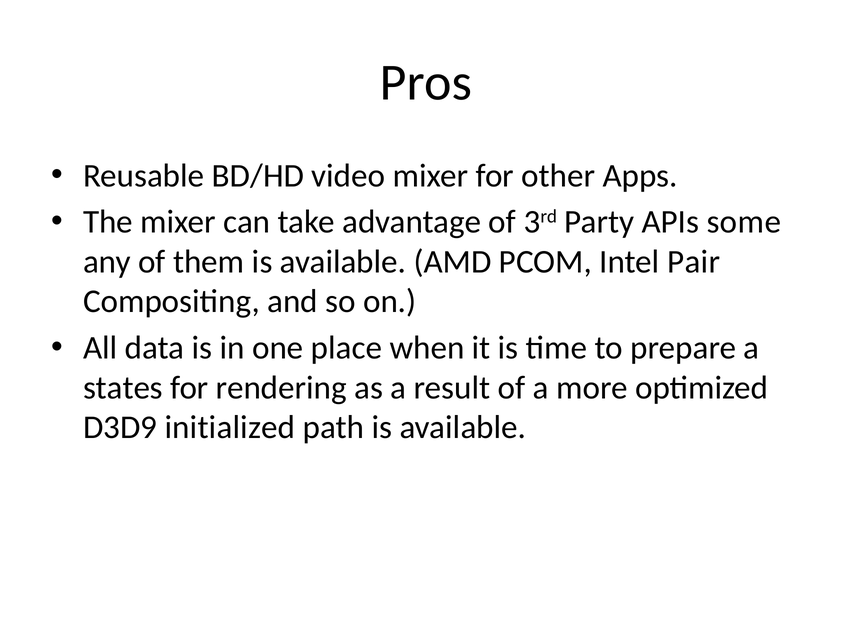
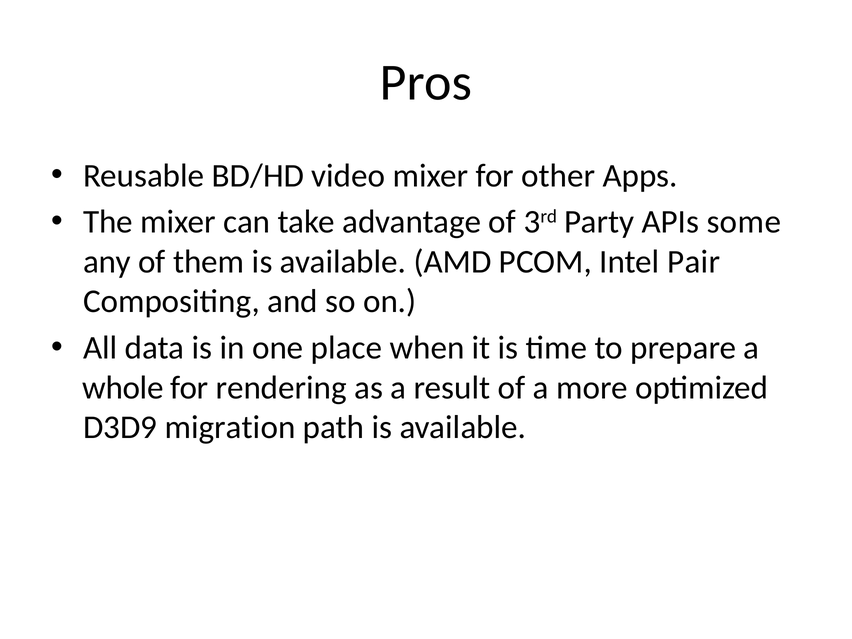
states: states -> whole (123, 388)
initialized: initialized -> migration (230, 428)
